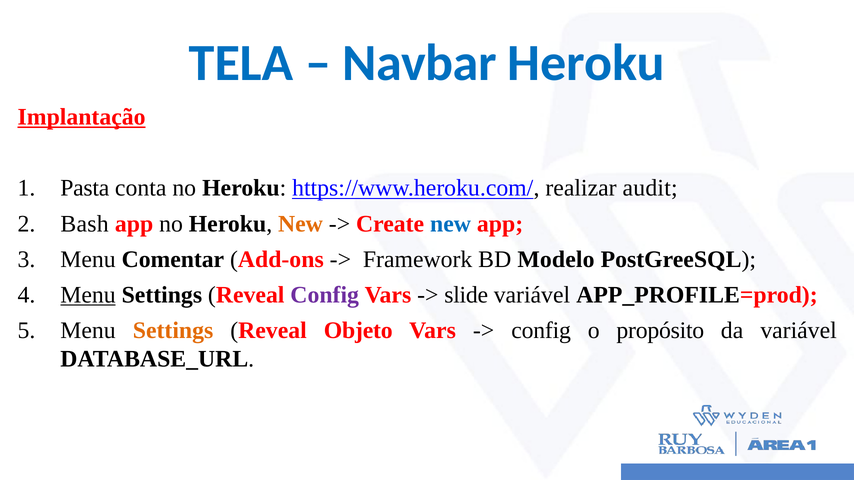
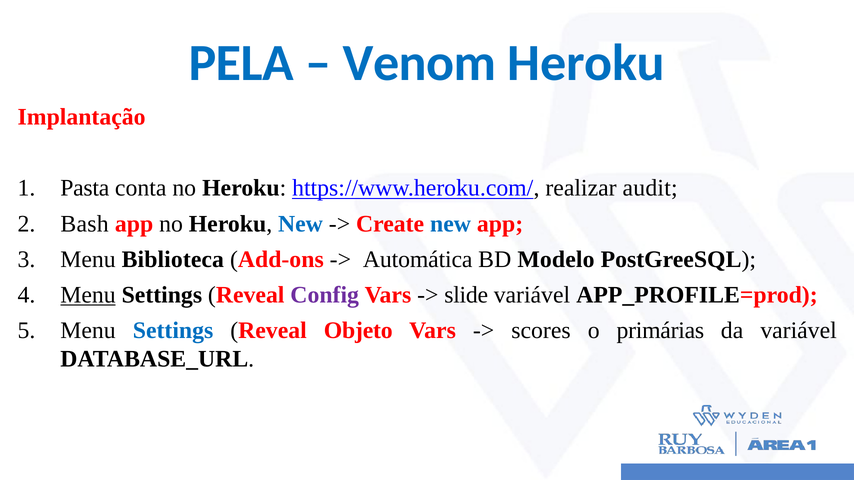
TELA: TELA -> PELA (241, 63)
Navbar: Navbar -> Venom (419, 63)
Implantação underline: present -> none (82, 117)
New colour: orange -> blue (300, 224)
Comentar: Comentar -> Biblioteca (173, 259)
Framework: Framework -> Automática (418, 259)
Settings colour: orange -> blue (173, 331)
config: config -> scores (541, 331)
propósito: propósito -> primárias (660, 331)
